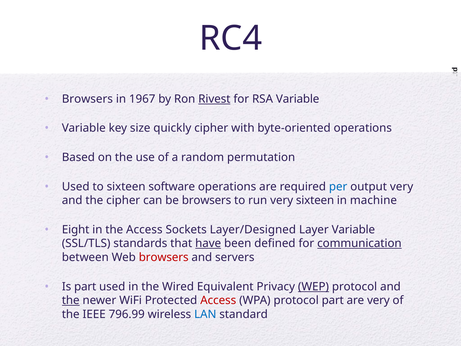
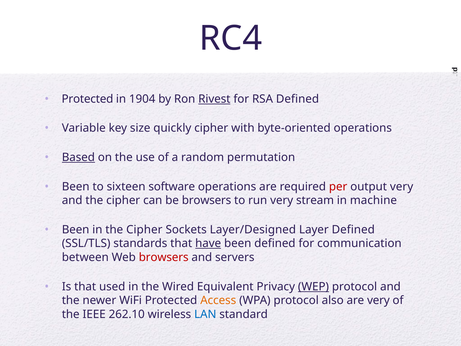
Browsers: Browsers -> Protected (87, 99)
1967: 1967 -> 1904 (142, 99)
RSA Variable: Variable -> Defined (298, 99)
Based underline: none -> present (78, 157)
Used: Used -> Been (76, 186)
per colour: blue -> red (338, 186)
very sixteen: sixteen -> stream (315, 200)
Eight: Eight -> Been (76, 230)
in the Access: Access -> Cipher (144, 230)
Layer Variable: Variable -> Defined (353, 230)
communication underline: present -> none (359, 243)
Is part: part -> that (85, 286)
the underline: present -> none (71, 300)
Access colour: red -> orange (218, 300)
protocol part: part -> also (333, 300)
796.99: 796.99 -> 262.10 (127, 314)
